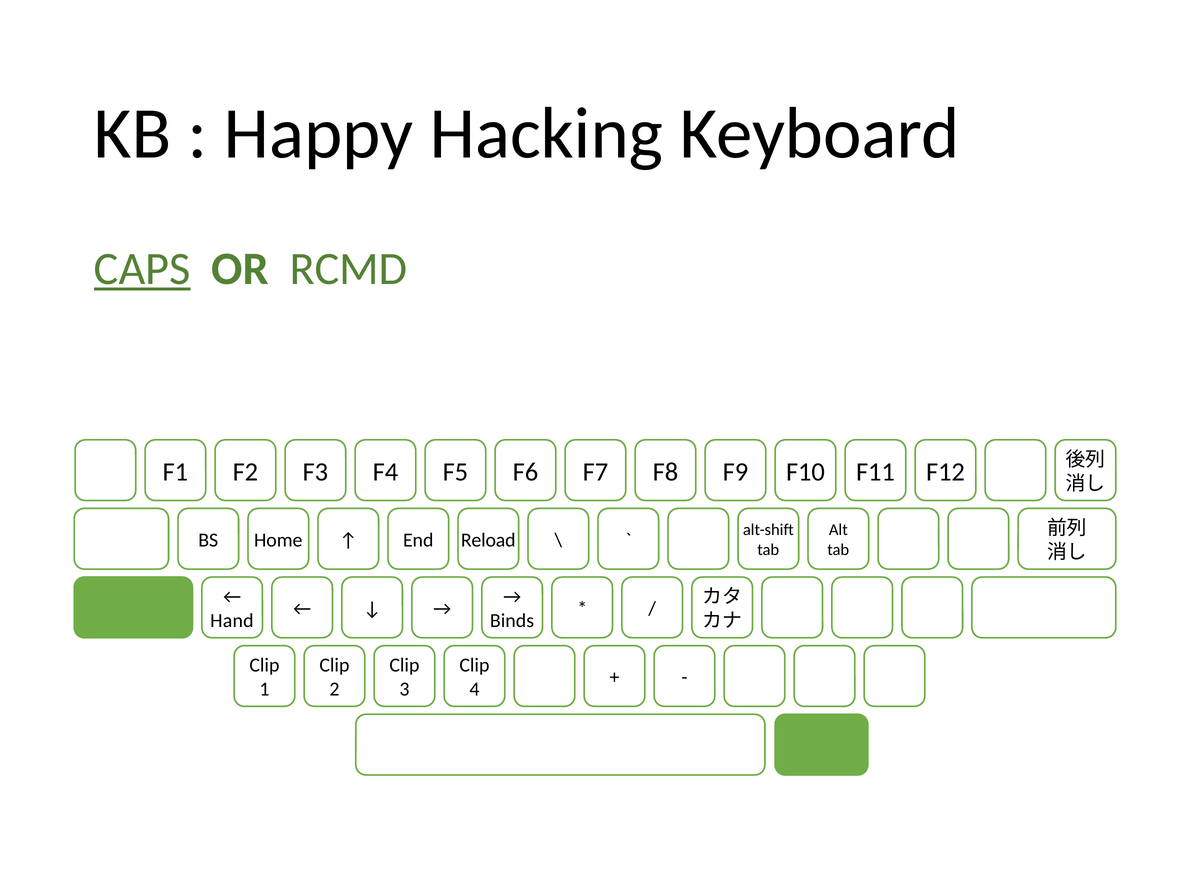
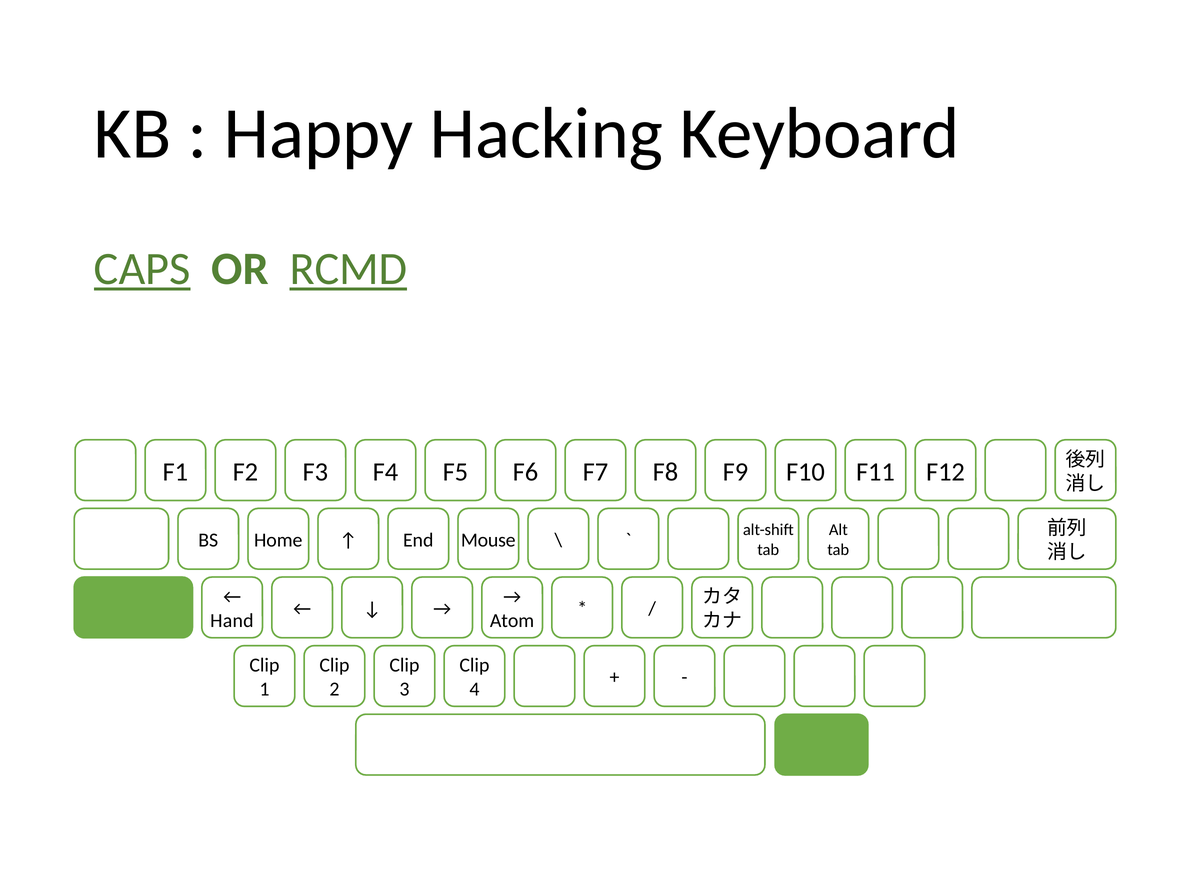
RCMD underline: none -> present (348, 269)
Reload: Reload -> Mouse (488, 540)
Binds: Binds -> Atom (512, 621)
